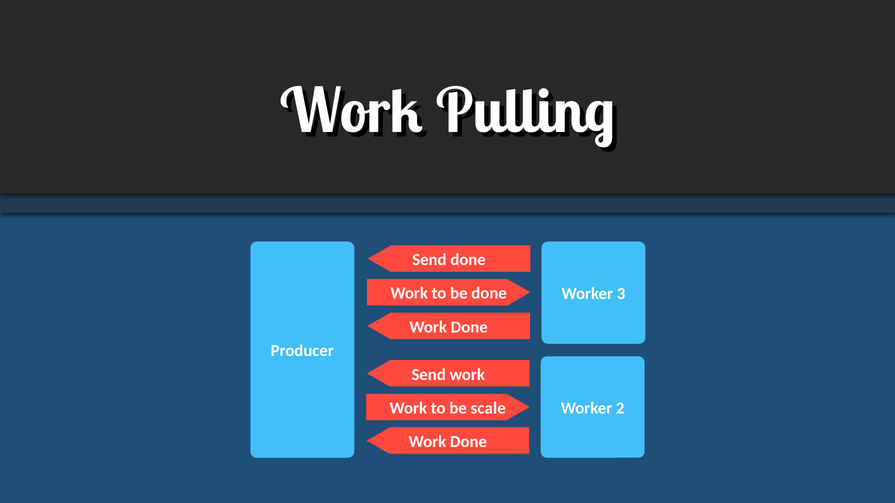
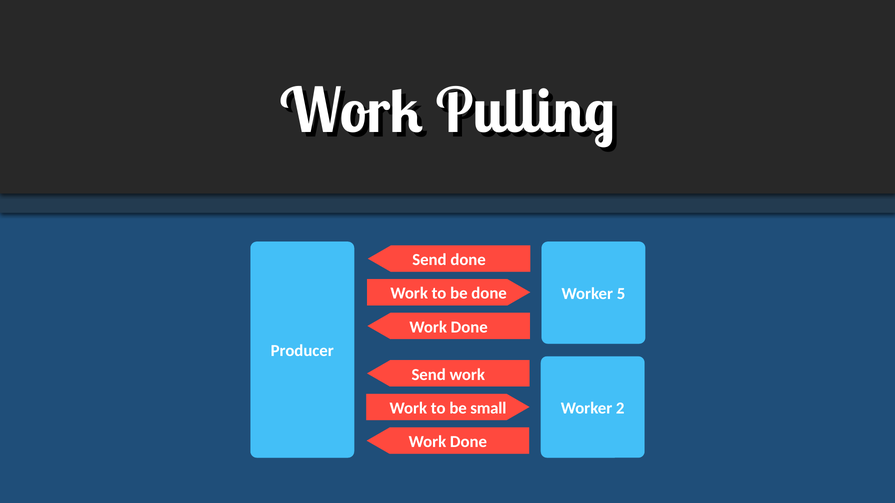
3: 3 -> 5 (621, 294)
scale: scale -> small (488, 408)
